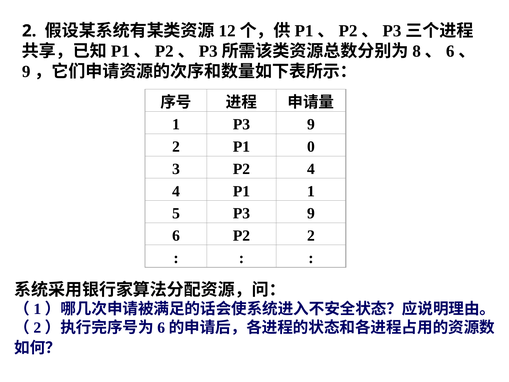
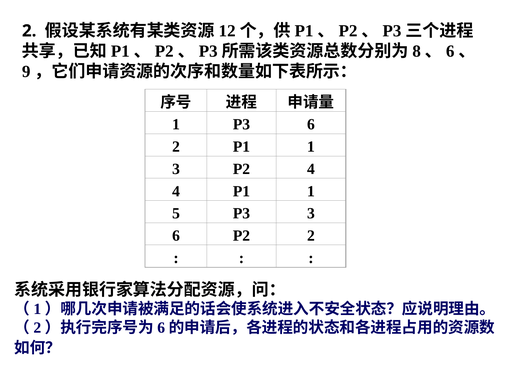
1 P3 9: 9 -> 6 (311, 124)
2 P1 0: 0 -> 1 (311, 147)
5 P3 9: 9 -> 3 (311, 213)
